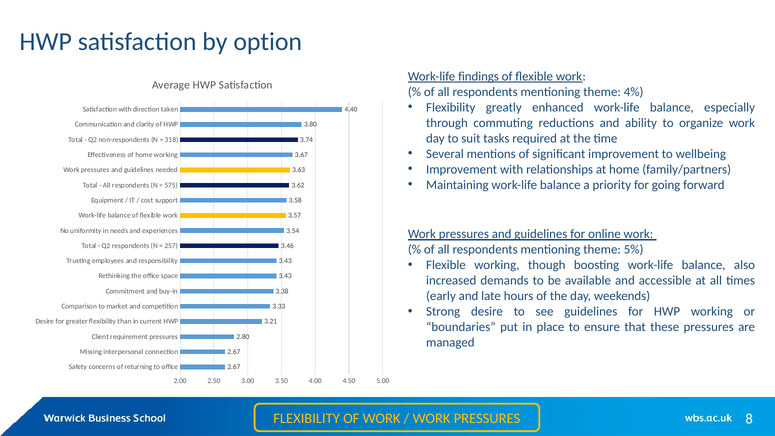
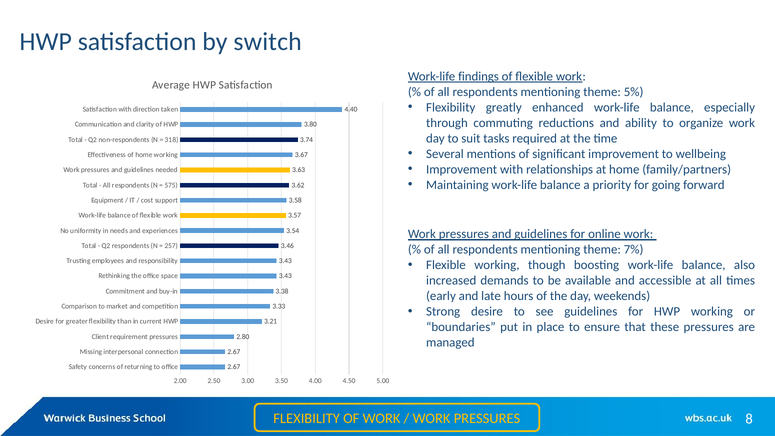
option: option -> switch (268, 42)
4%: 4% -> 5% (634, 92)
5%: 5% -> 7% (634, 250)
